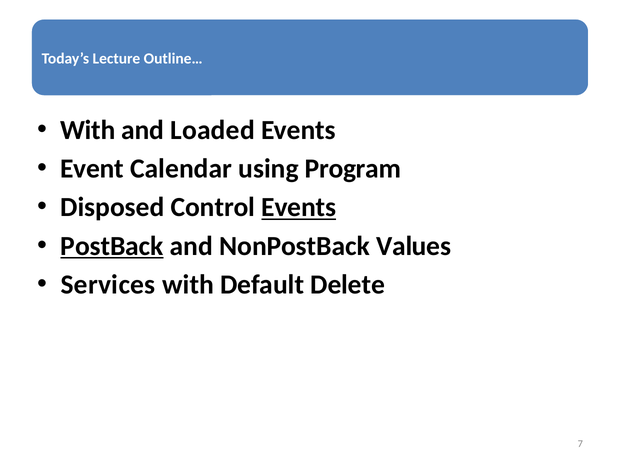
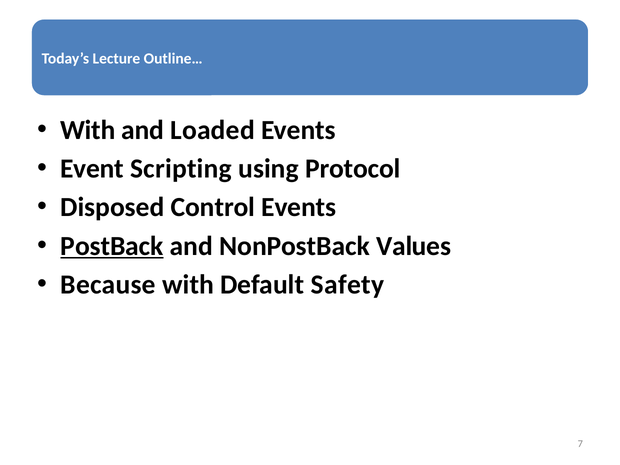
Calendar: Calendar -> Scripting (181, 169)
Program: Program -> Protocol (353, 169)
Events underline: present -> none (299, 207)
Services: Services -> Because (108, 285)
Delete: Delete -> Safety (347, 285)
